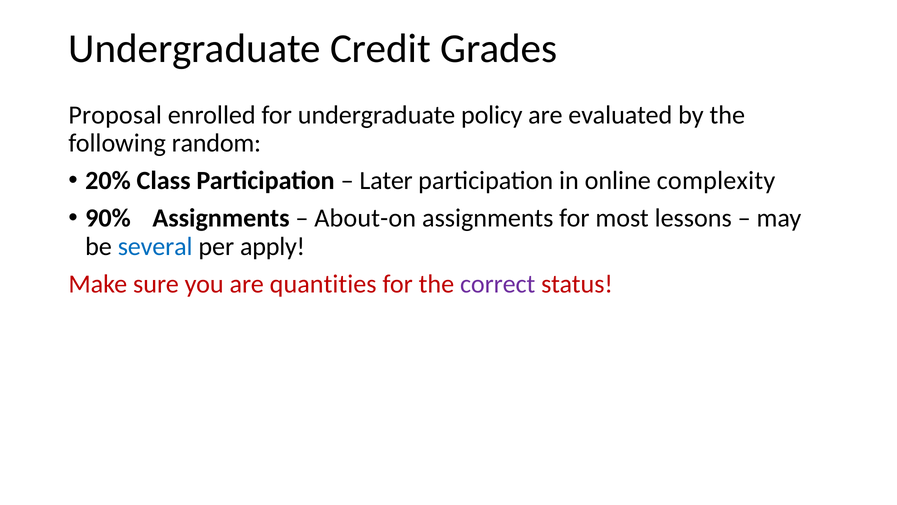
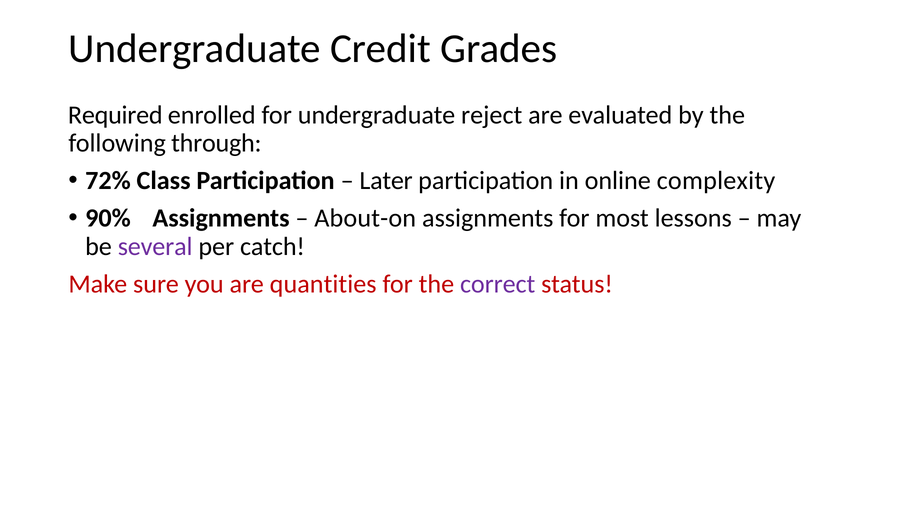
Proposal: Proposal -> Required (115, 115)
policy: policy -> reject (492, 115)
random: random -> through (216, 143)
20%: 20% -> 72% (108, 181)
several colour: blue -> purple (155, 246)
apply: apply -> catch (273, 246)
